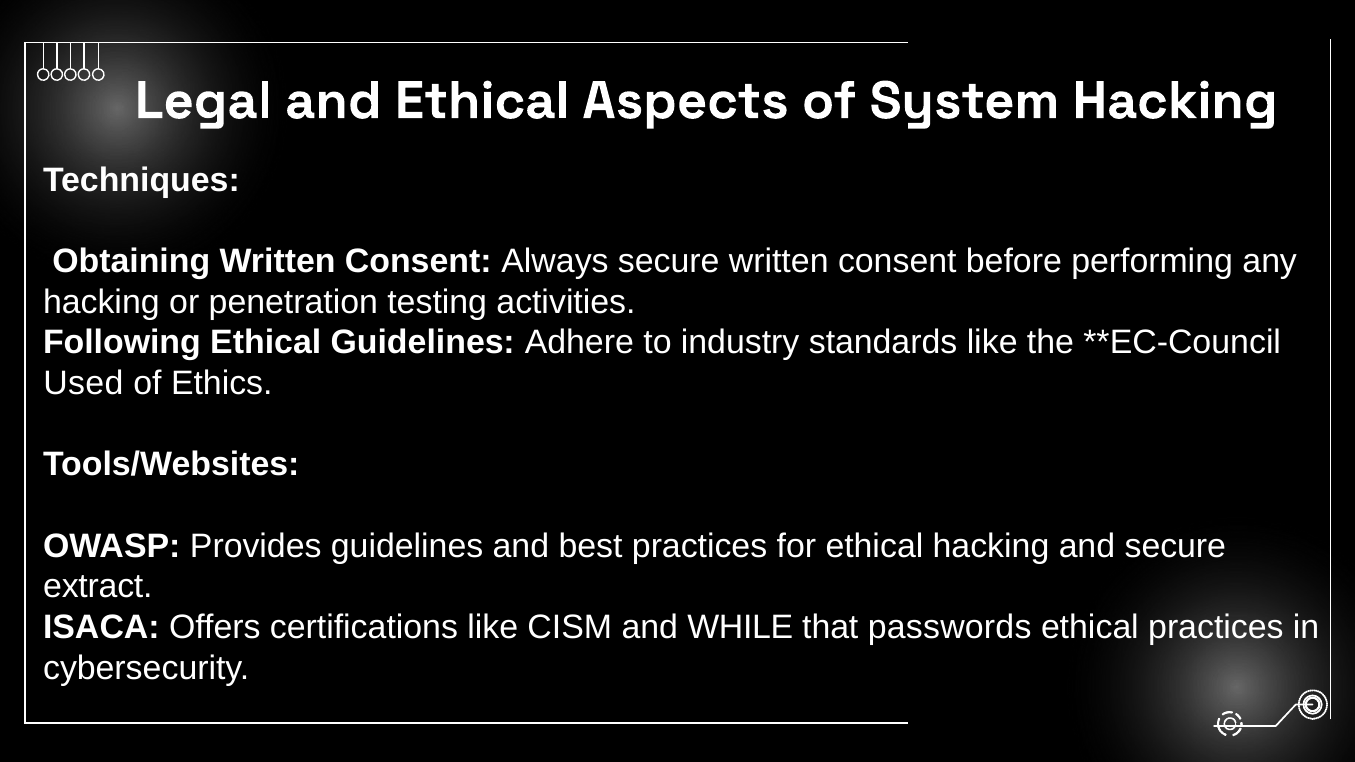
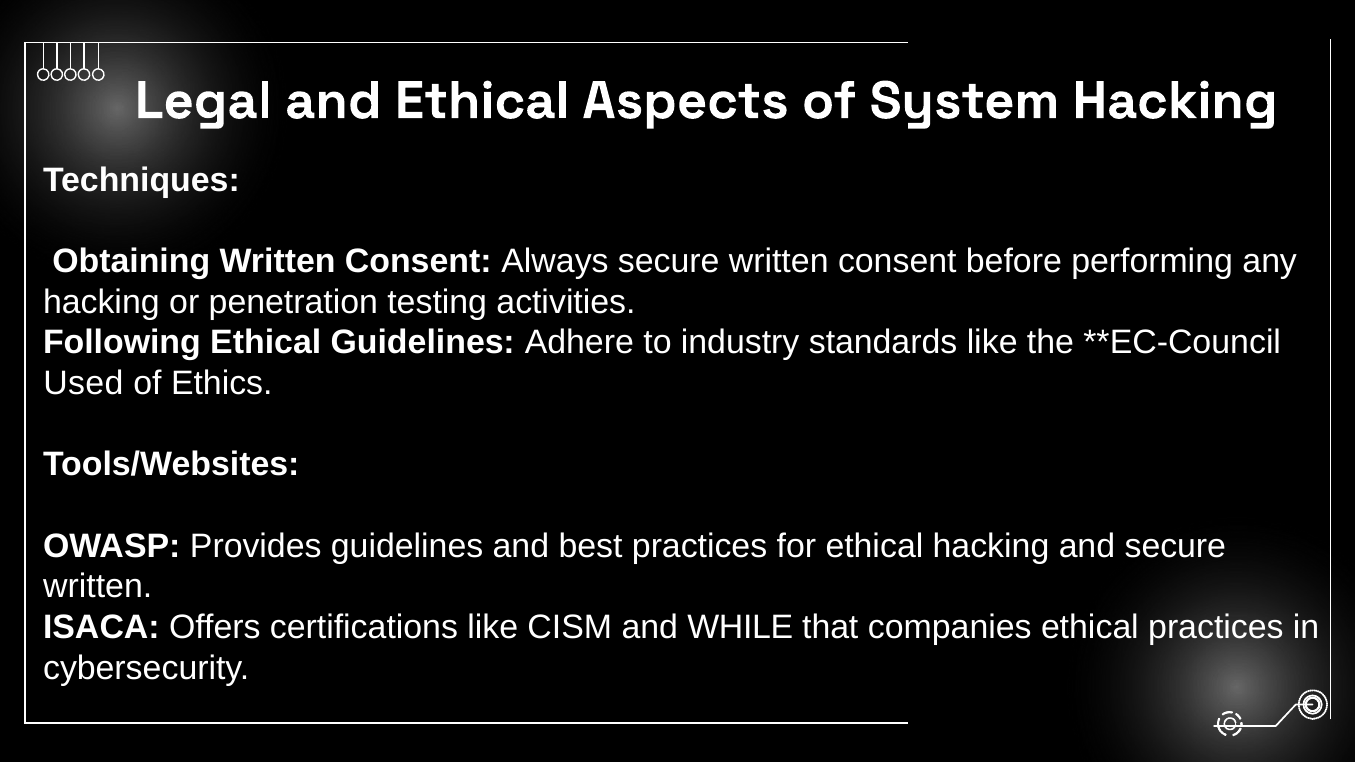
extract: extract -> written (98, 587)
passwords: passwords -> companies (950, 627)
